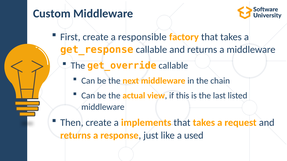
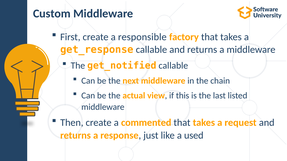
get_override: get_override -> get_notified (122, 66)
implements: implements -> commented (146, 123)
